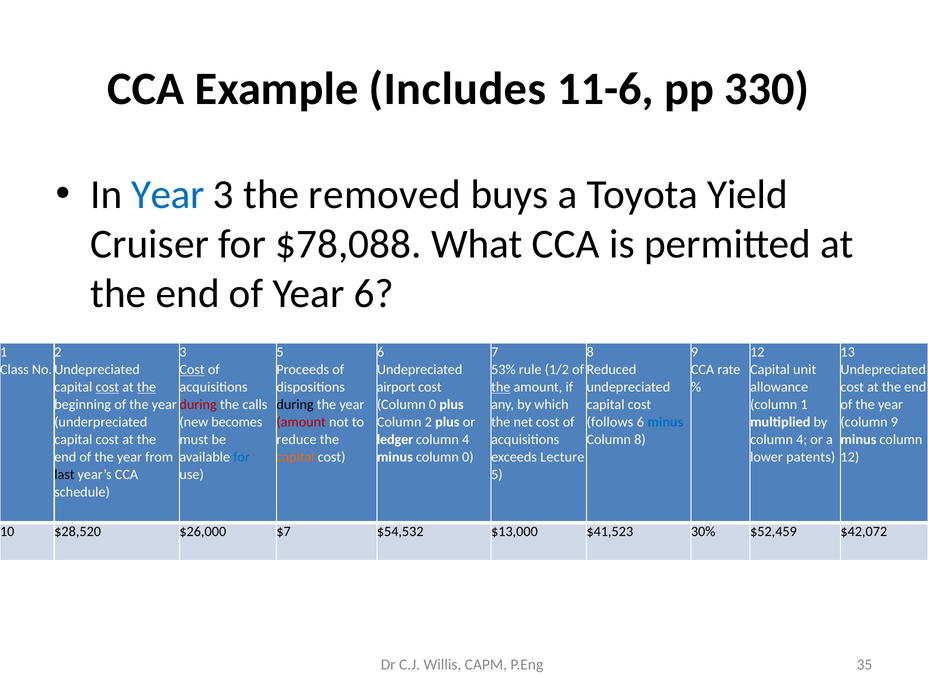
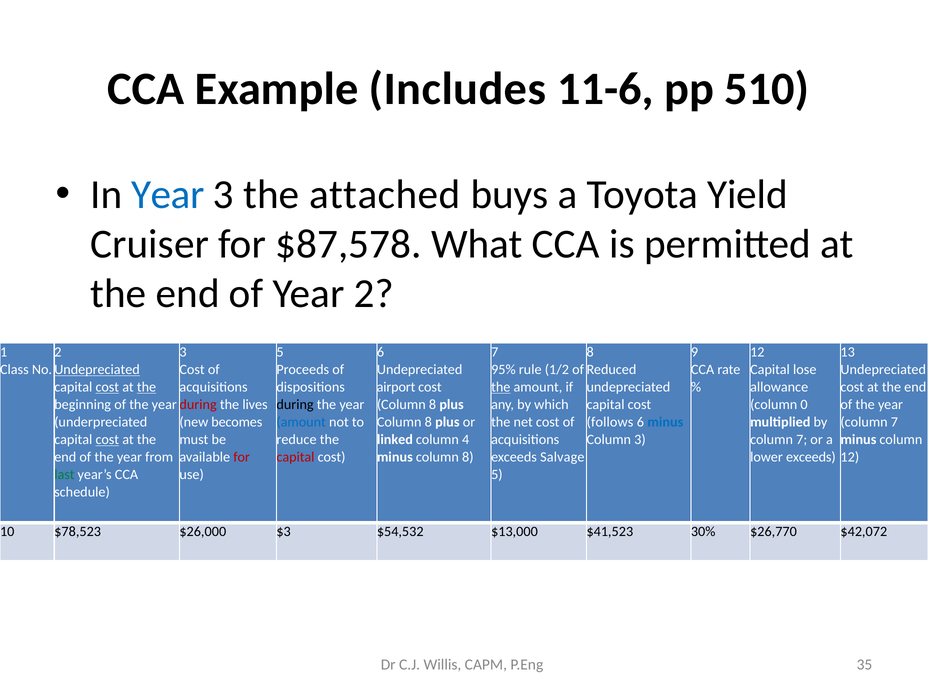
330: 330 -> 510 (767, 89)
removed: removed -> attached (385, 195)
$78,088: $78,088 -> $87,578 (349, 244)
Year 6: 6 -> 2 (374, 294)
Undepreciated underline: none -> present (97, 370)
Cost underline: present -> none (192, 370)
53%: 53% -> 95% (503, 370)
unit: unit -> lose (805, 370)
calls: calls -> lives (255, 405)
0: 0 -> 8 (433, 405)
column 1: 1 -> 0 (804, 405)
amount colour: red -> blue (301, 422)
2: 2 -> 8 (428, 422)
9: 9 -> 7 (894, 422)
cost underline: none -> present (107, 440)
ledger: ledger -> linked (395, 440)
Column 8: 8 -> 3 (640, 440)
4: 4 -> 7 (802, 440)
for colour: blue -> red (242, 457)
capital colour: orange -> red (295, 457)
minus column 0: 0 -> 8 (468, 457)
Lecture: Lecture -> Salvage (562, 457)
lower patents: patents -> exceeds (811, 457)
last colour: black -> green (64, 475)
$28,520: $28,520 -> $78,523 (78, 532)
$7: $7 -> $3 (284, 532)
$52,459: $52,459 -> $26,770 (774, 532)
